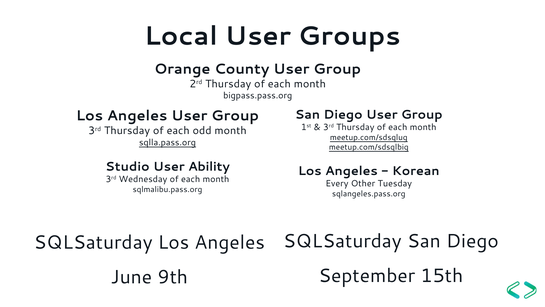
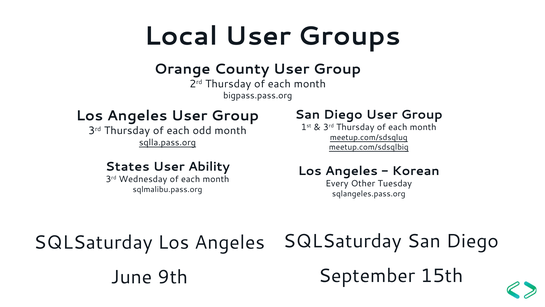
Studio: Studio -> States (127, 166)
